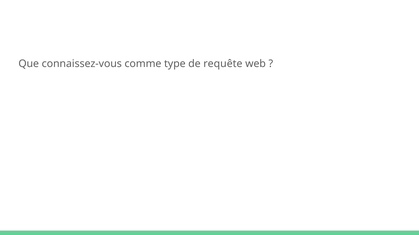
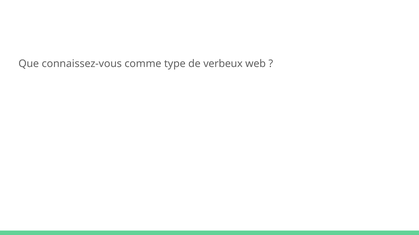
requête: requête -> verbeux (223, 64)
